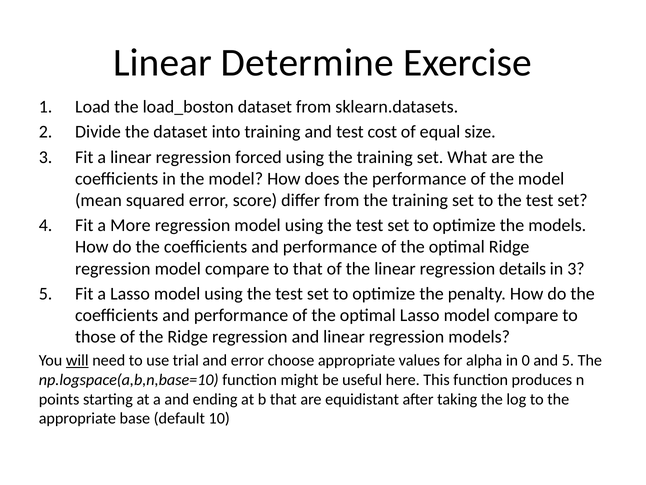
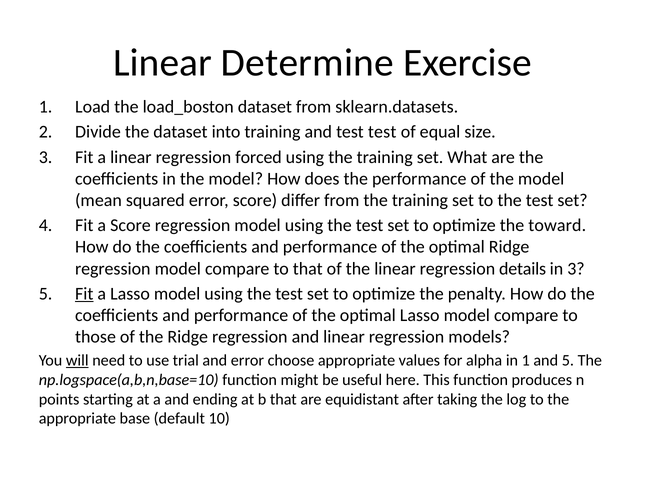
test cost: cost -> test (382, 132)
a More: More -> Score (130, 225)
the models: models -> toward (557, 225)
Fit underline: none -> present (84, 293)
in 0: 0 -> 1 (526, 360)
